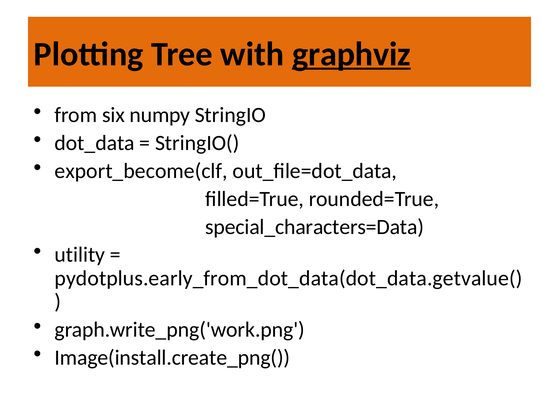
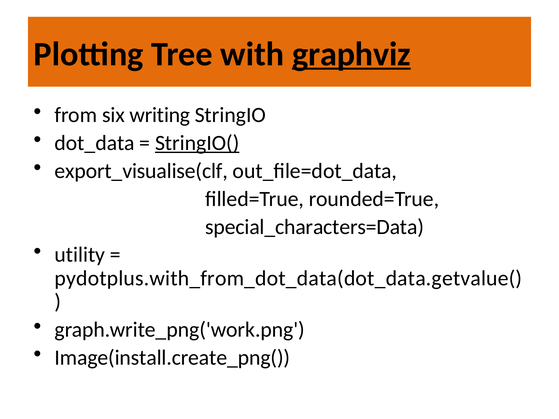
numpy: numpy -> writing (160, 115)
StringIO( underline: none -> present (197, 143)
export_become(clf: export_become(clf -> export_visualise(clf (141, 171)
pydotplus.early_from_dot_data(dot_data.getvalue(: pydotplus.early_from_dot_data(dot_data.getvalue( -> pydotplus.with_from_dot_data(dot_data.getvalue( (288, 278)
